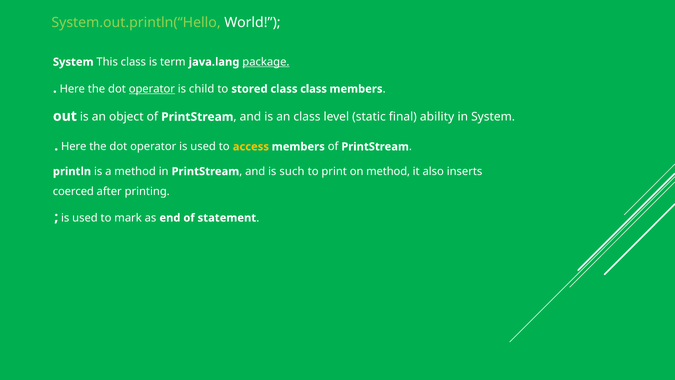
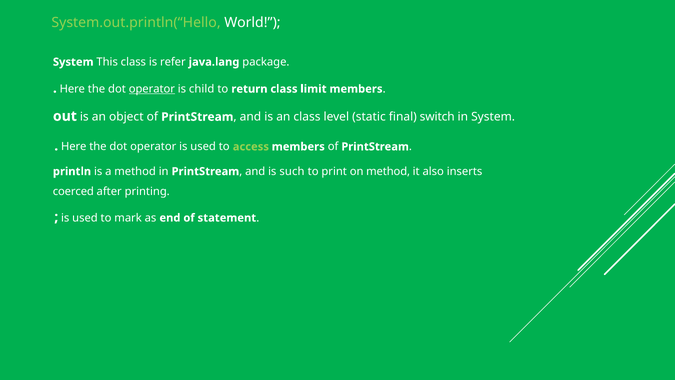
term: term -> refer (173, 62)
package underline: present -> none (266, 62)
stored: stored -> return (249, 89)
class class: class -> limit (313, 89)
ability: ability -> switch (437, 117)
access colour: yellow -> light green (251, 147)
